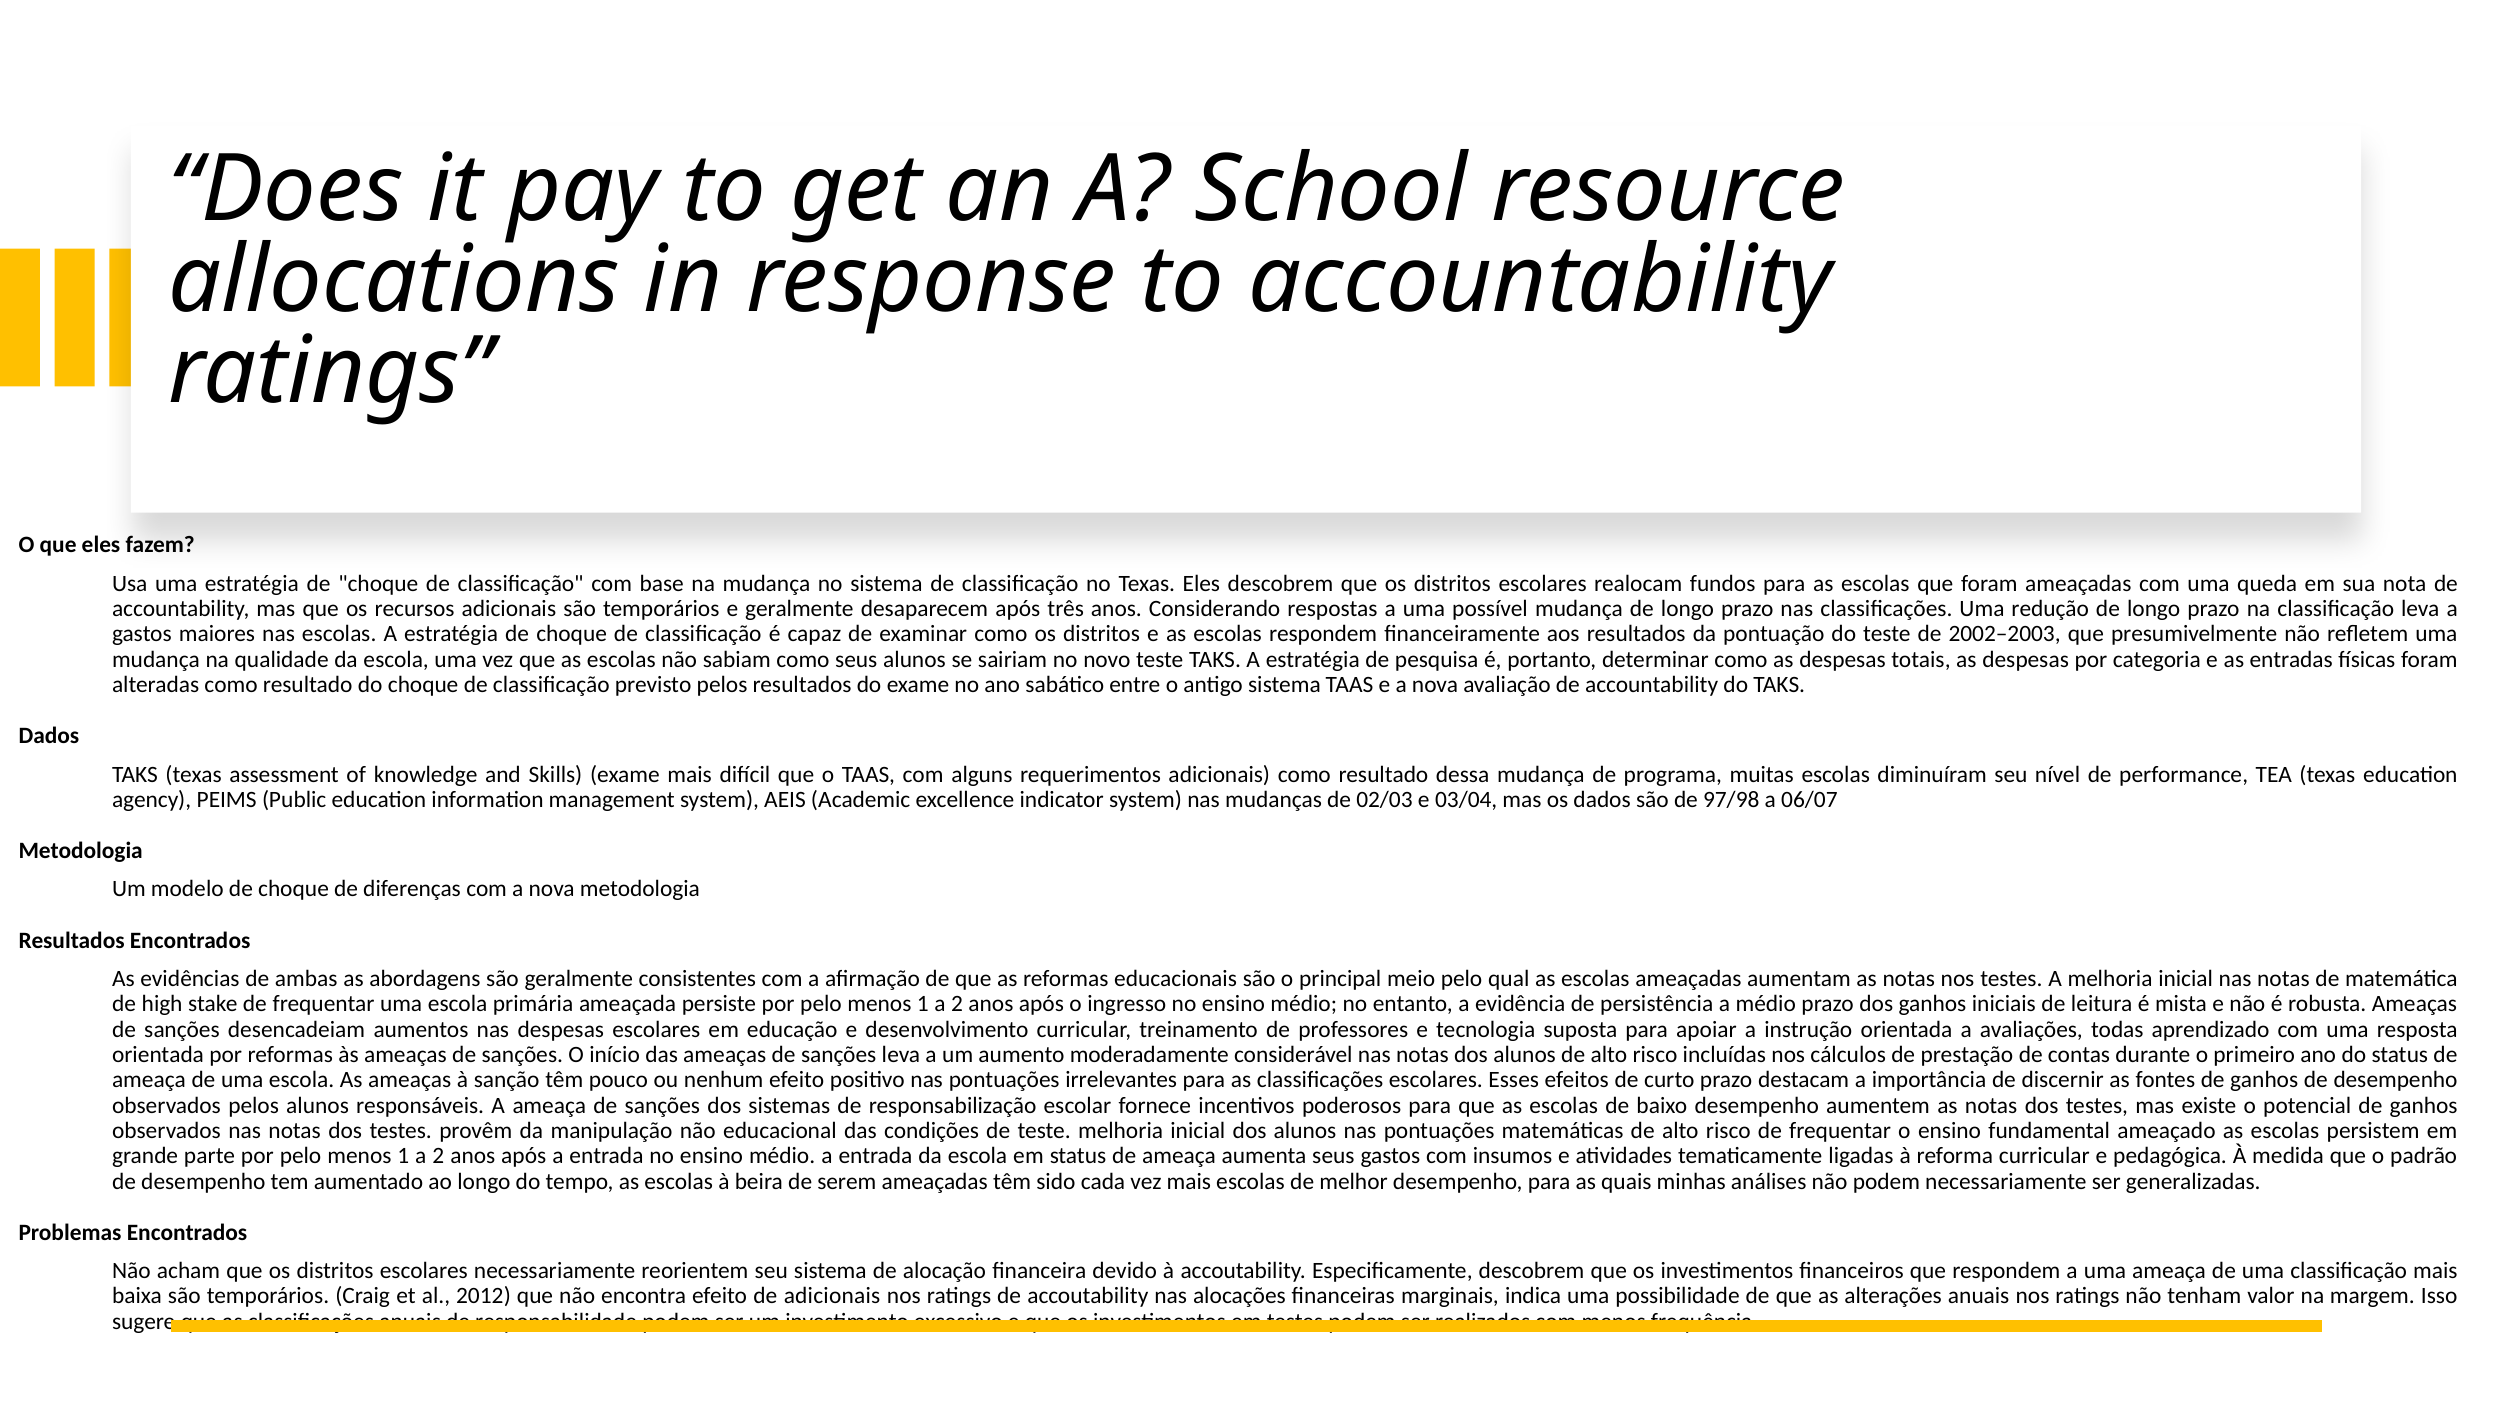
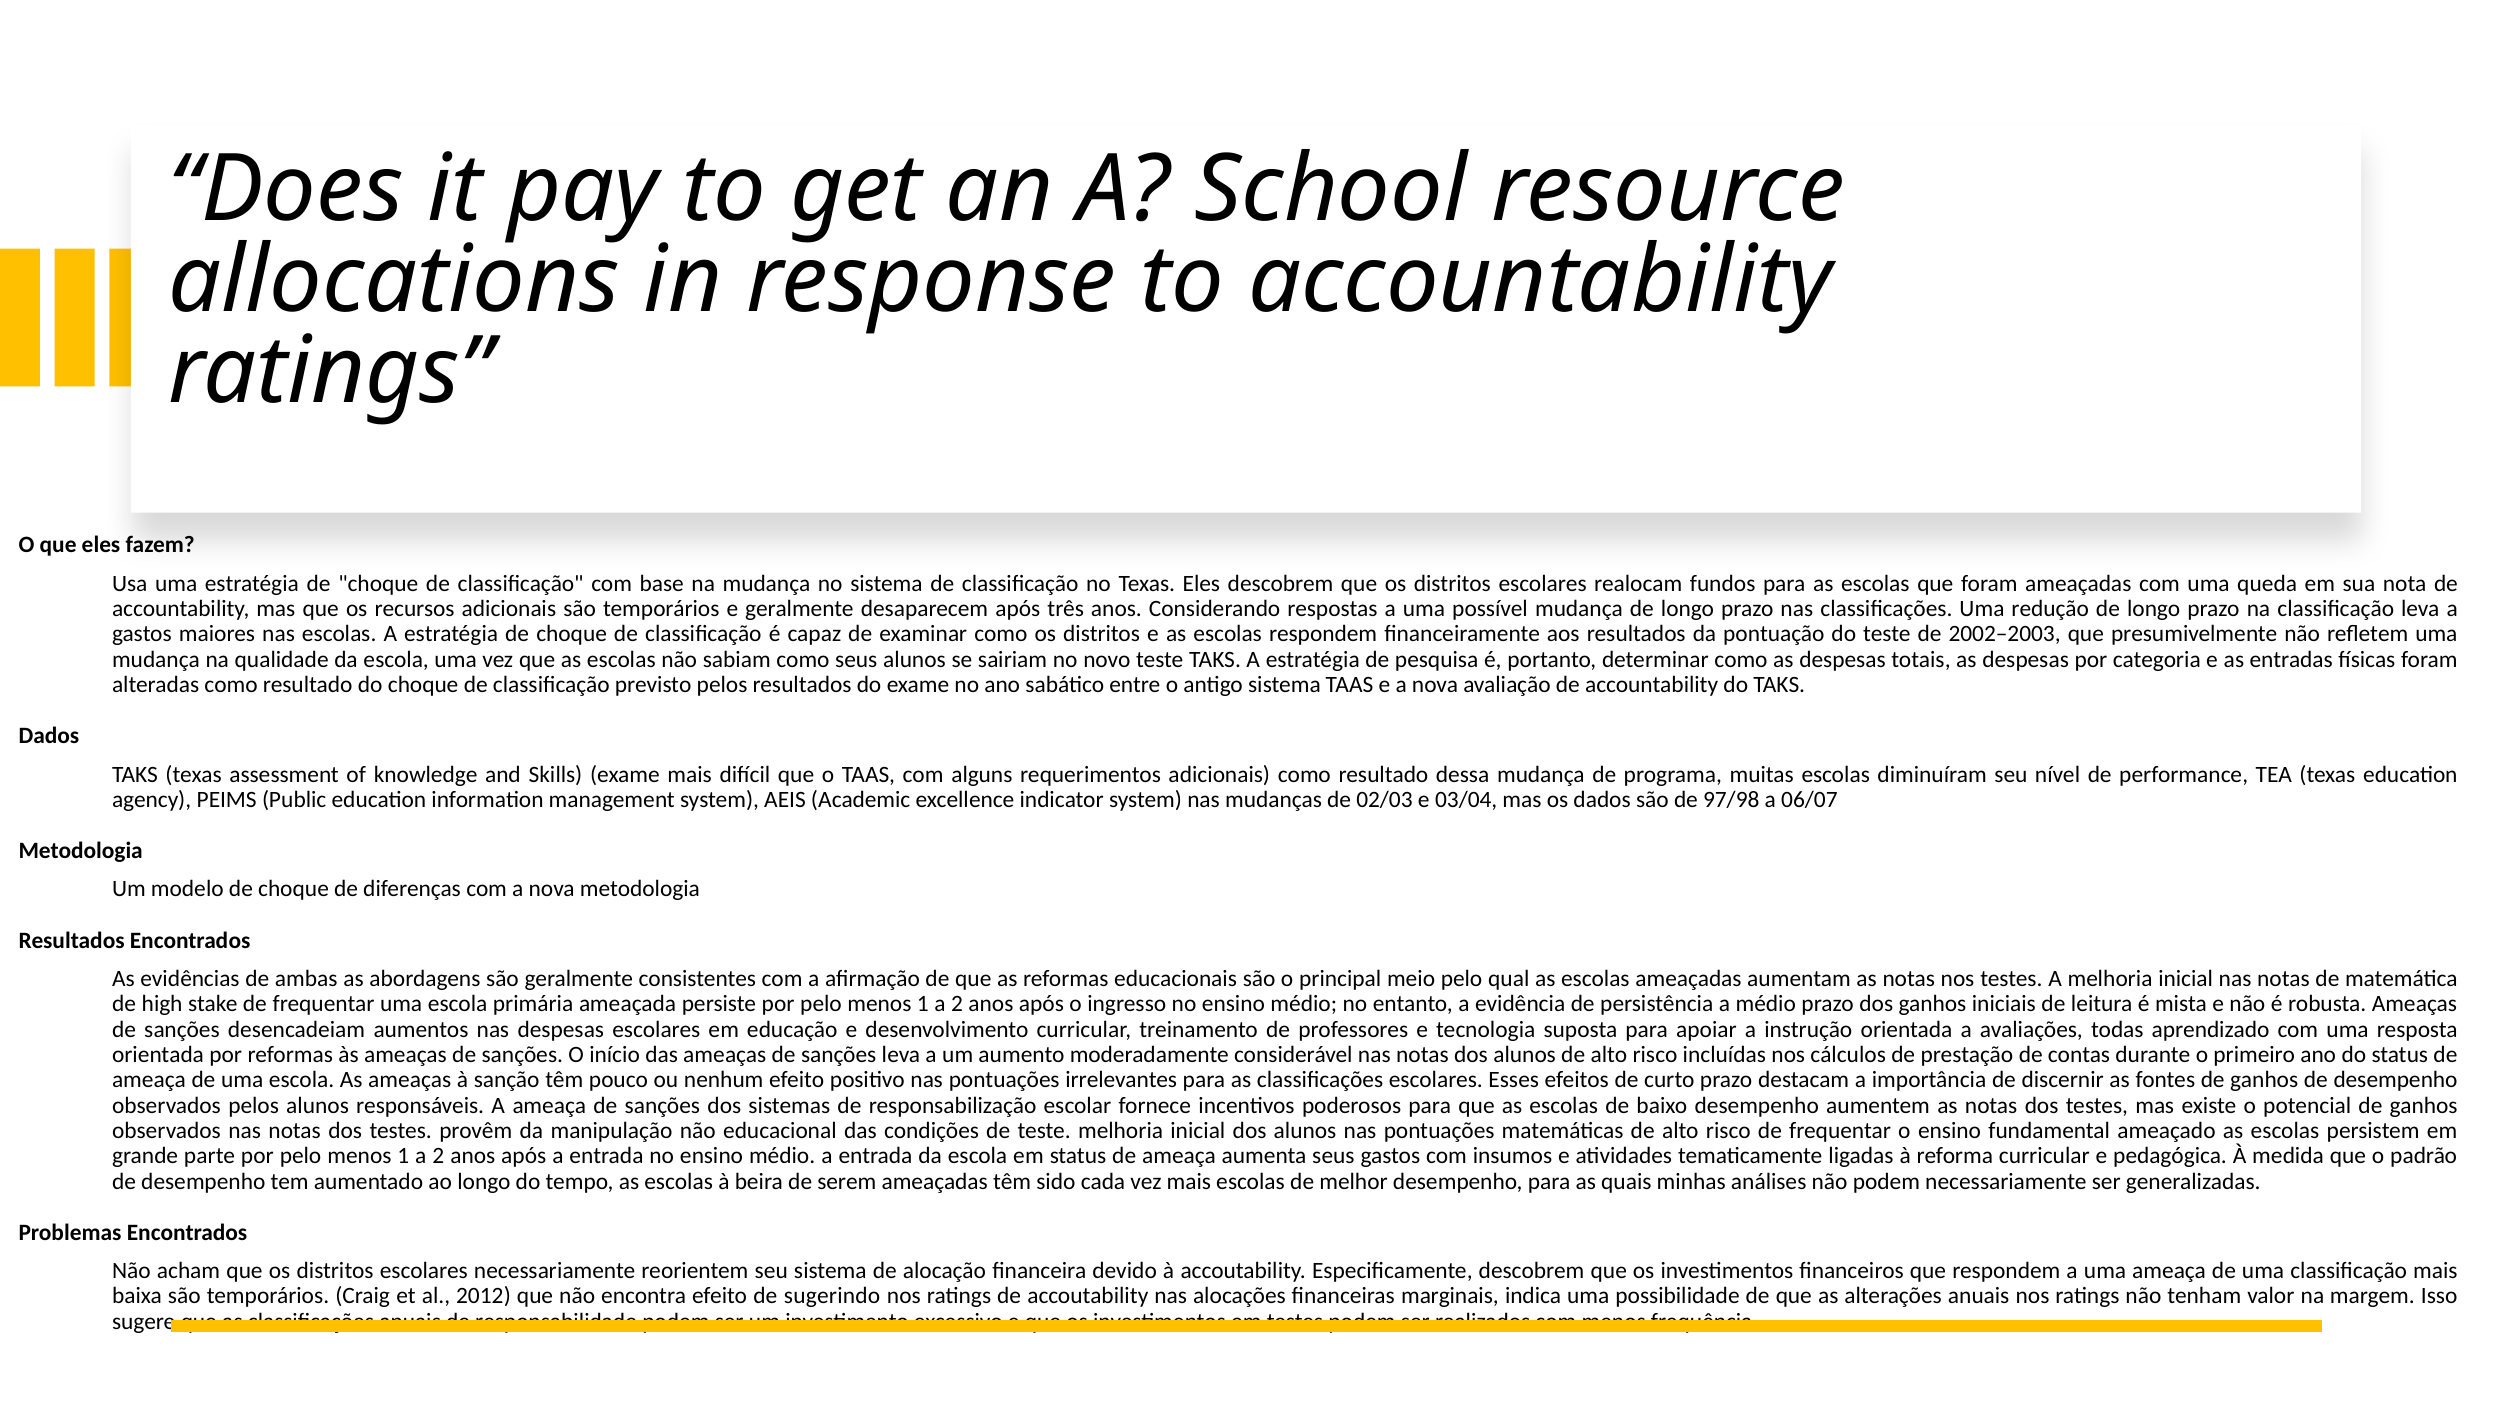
de adicionais: adicionais -> sugerindo (832, 1296)
